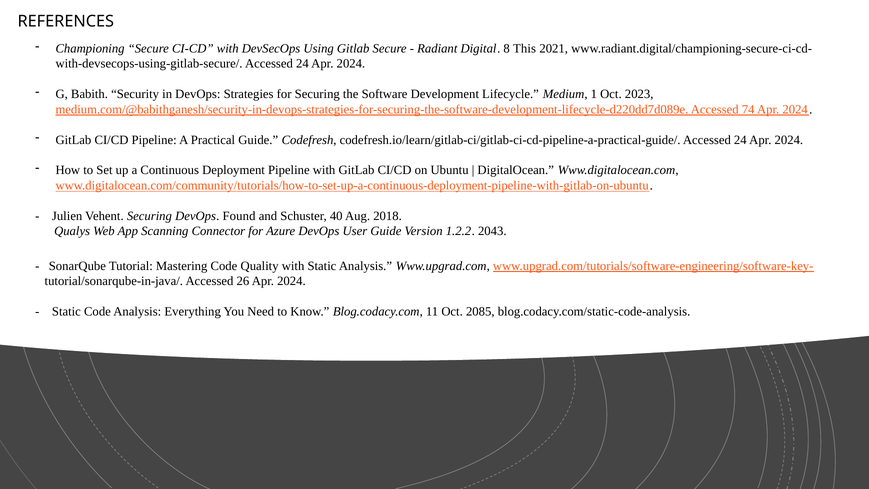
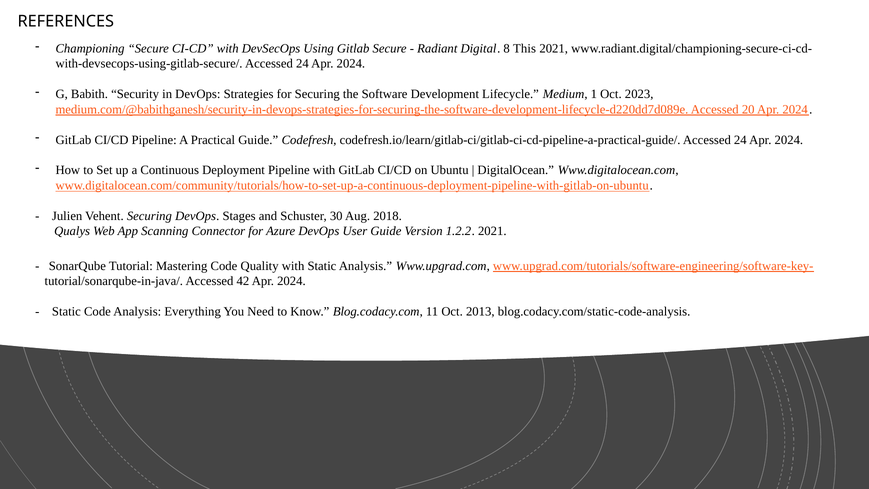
74: 74 -> 20 (748, 109)
Found: Found -> Stages (239, 216)
40: 40 -> 30 (336, 216)
1.2.2 2043: 2043 -> 2021 (492, 231)
26: 26 -> 42 (243, 281)
2085: 2085 -> 2013 (480, 312)
